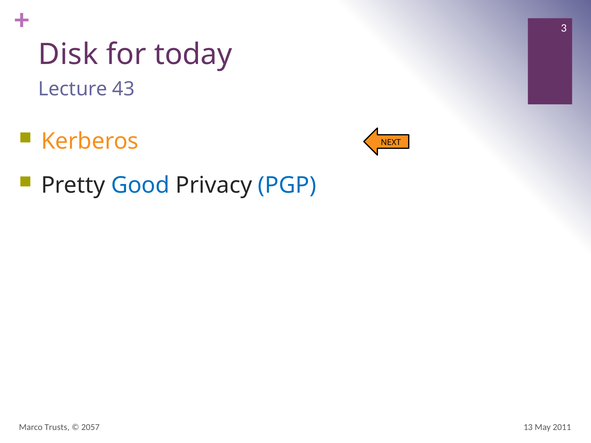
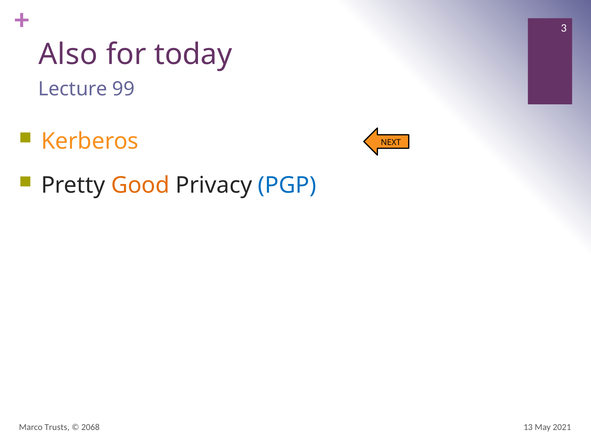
Disk: Disk -> Also (68, 54)
43: 43 -> 99 (123, 89)
Good colour: blue -> orange (140, 185)
2057: 2057 -> 2068 (90, 427)
2011: 2011 -> 2021 (562, 428)
